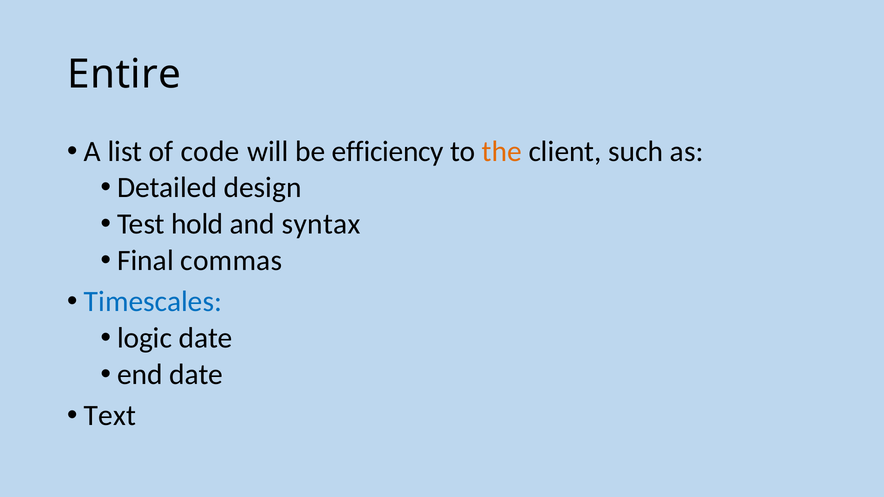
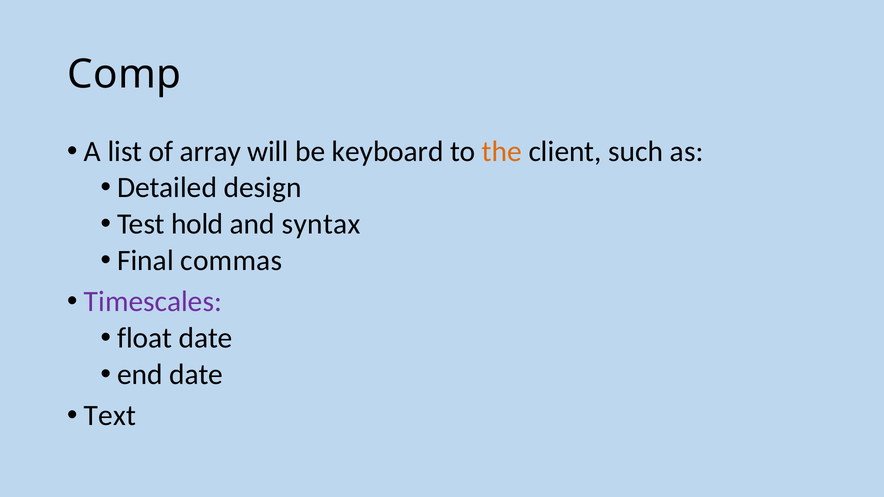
Entire: Entire -> Comp (124, 74)
code: code -> array (210, 151)
efficiency: efficiency -> keyboard (388, 151)
Timescales colour: blue -> purple (153, 302)
logic: logic -> float (145, 338)
